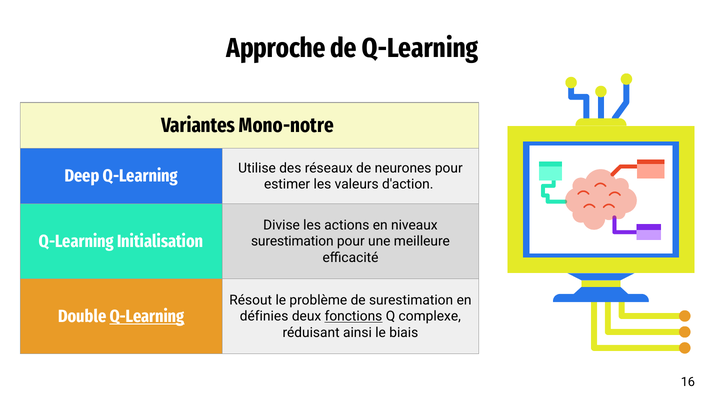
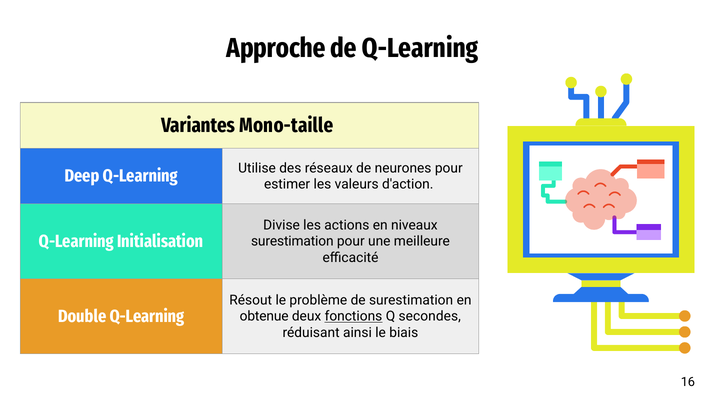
Mono-notre: Mono-notre -> Mono-taille (286, 125)
Q-Learning underline: present -> none (147, 316)
définies: définies -> obtenue (264, 316)
complexe: complexe -> secondes (430, 316)
